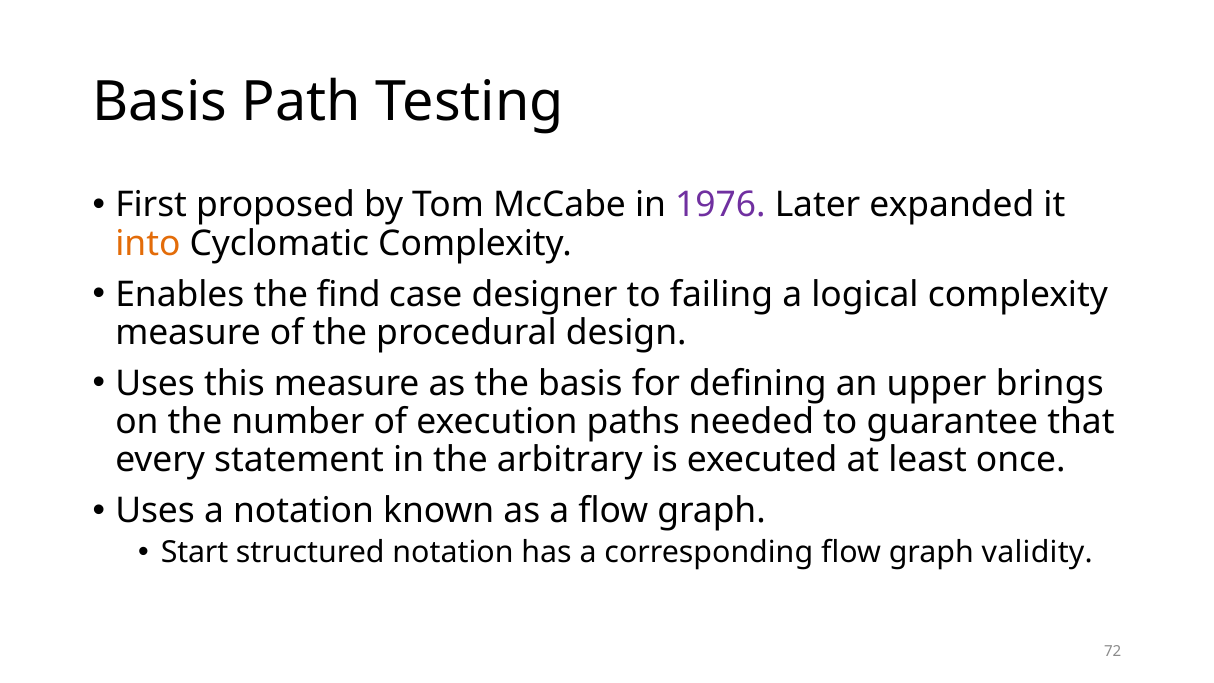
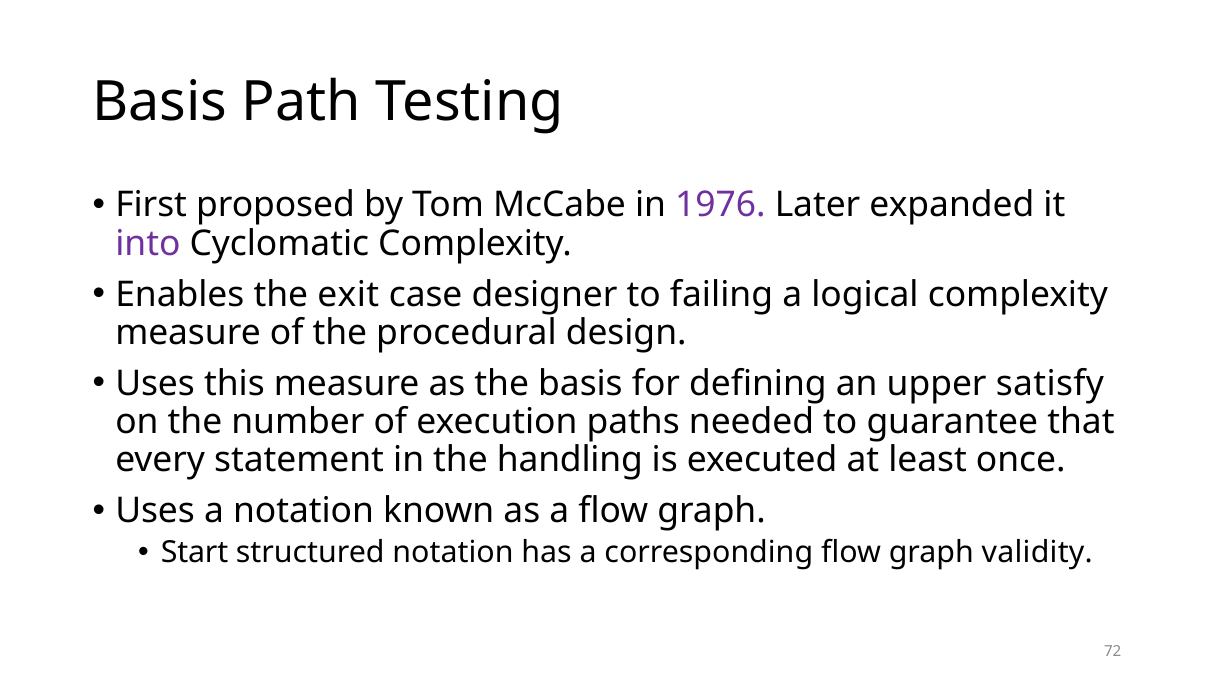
into colour: orange -> purple (148, 244)
find: find -> exit (348, 294)
brings: brings -> satisfy (1050, 384)
arbitrary: arbitrary -> handling (570, 460)
